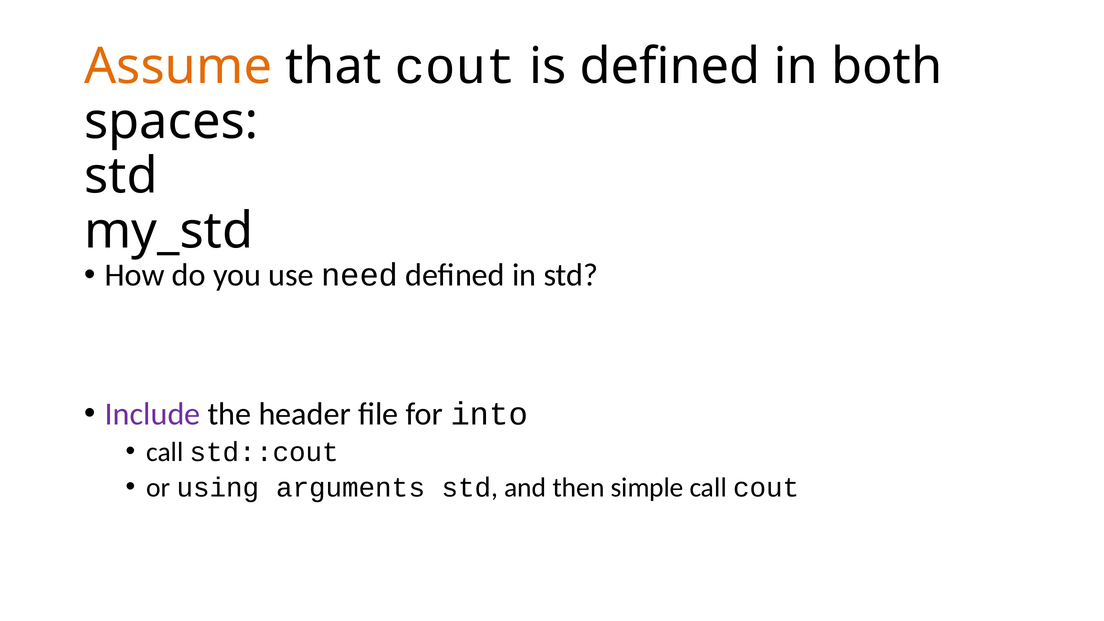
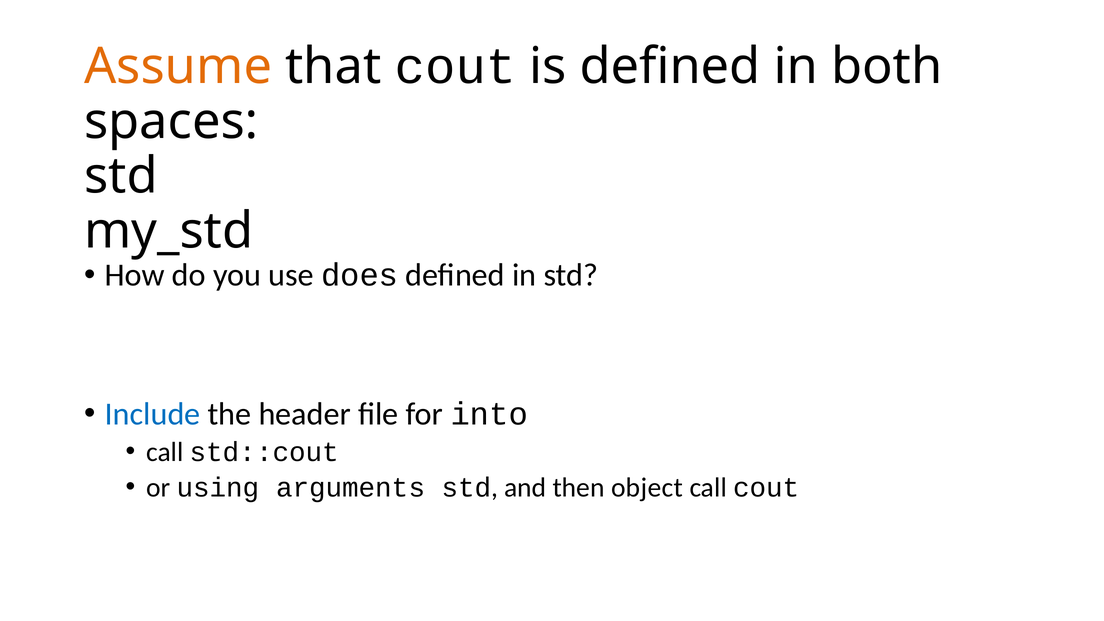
need: need -> does (360, 275)
Include colour: purple -> blue (153, 414)
simple: simple -> object (647, 487)
